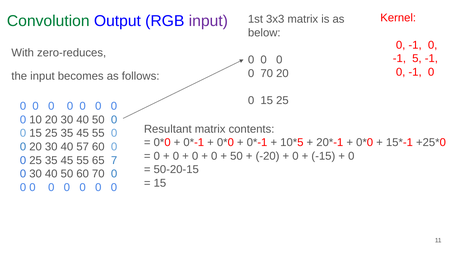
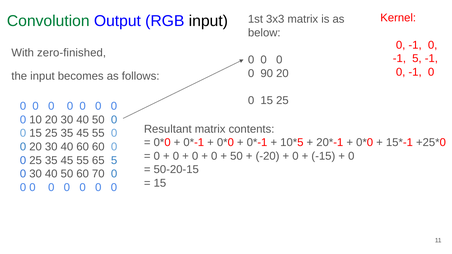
input colour: purple -> black (208, 21)
zero-reduces: zero-reduces -> zero-finished (72, 53)
0 70: 70 -> 90 (267, 73)
40 57: 57 -> 60 (83, 147)
65 7: 7 -> 5 (114, 160)
